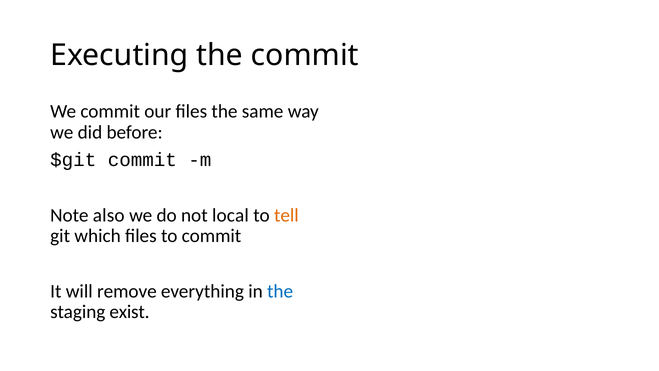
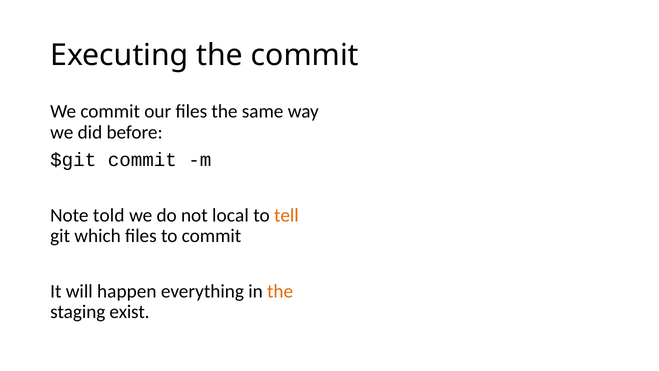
also: also -> told (109, 215)
remove: remove -> happen (127, 291)
the colour: blue -> orange (280, 291)
